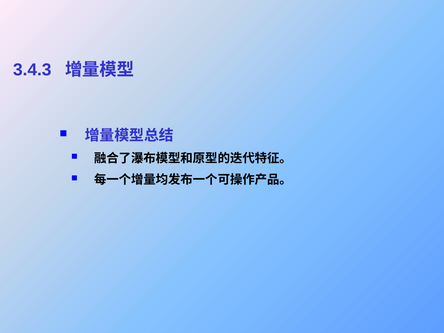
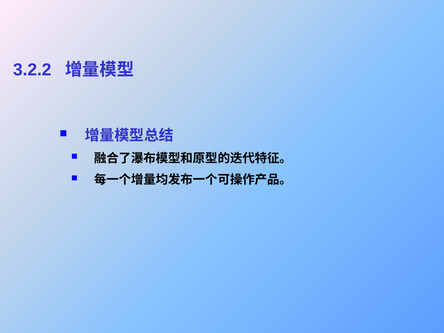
3.4.3: 3.4.3 -> 3.2.2 (32, 70)
